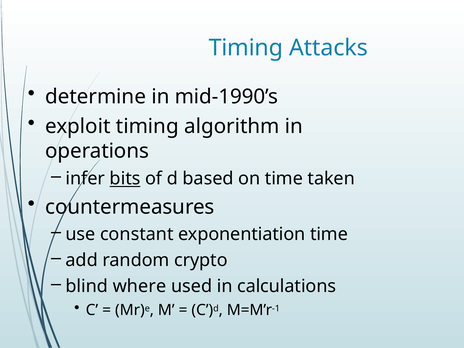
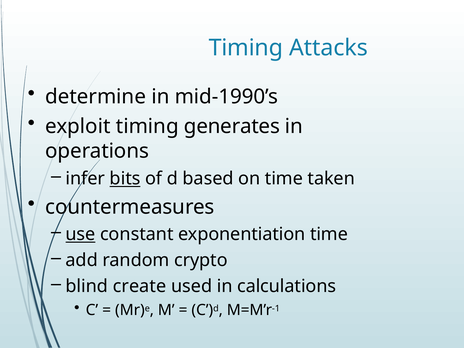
algorithm: algorithm -> generates (232, 126)
use underline: none -> present (80, 234)
where: where -> create (140, 286)
